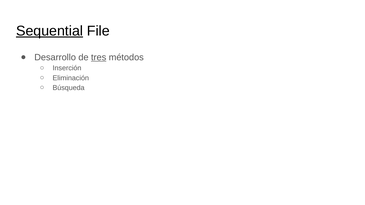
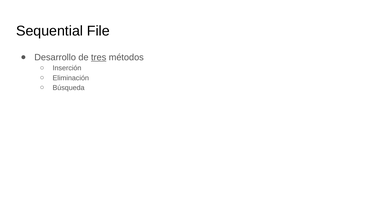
Sequential underline: present -> none (50, 31)
